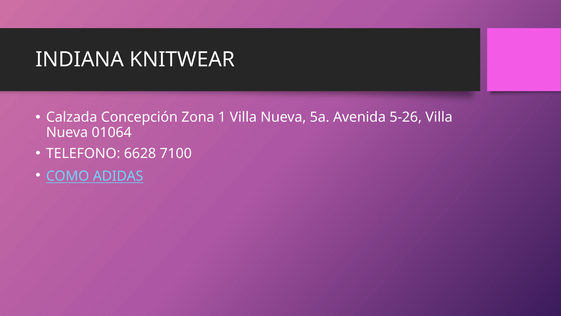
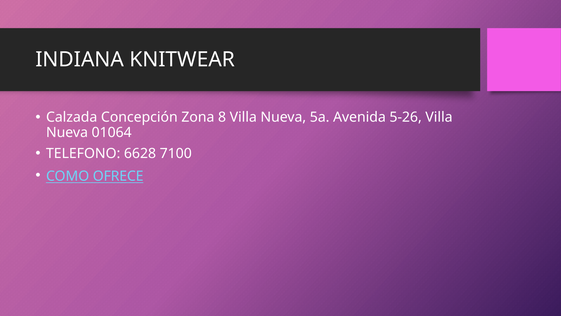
1: 1 -> 8 (222, 117)
ADIDAS: ADIDAS -> OFRECE (118, 176)
